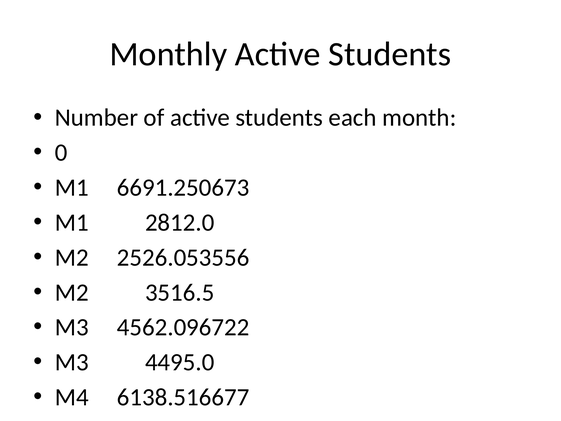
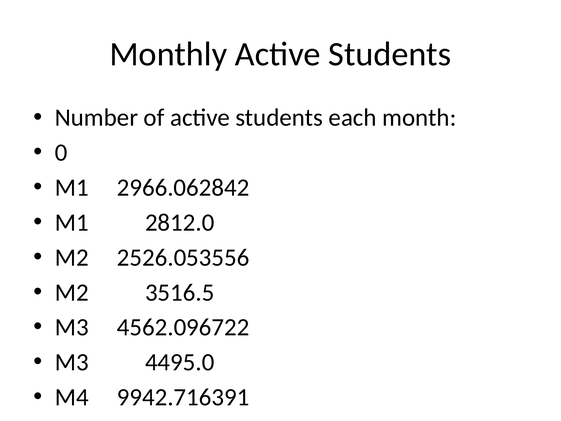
6691.250673: 6691.250673 -> 2966.062842 (183, 188)
6138.516677: 6138.516677 -> 9942.716391 (183, 397)
